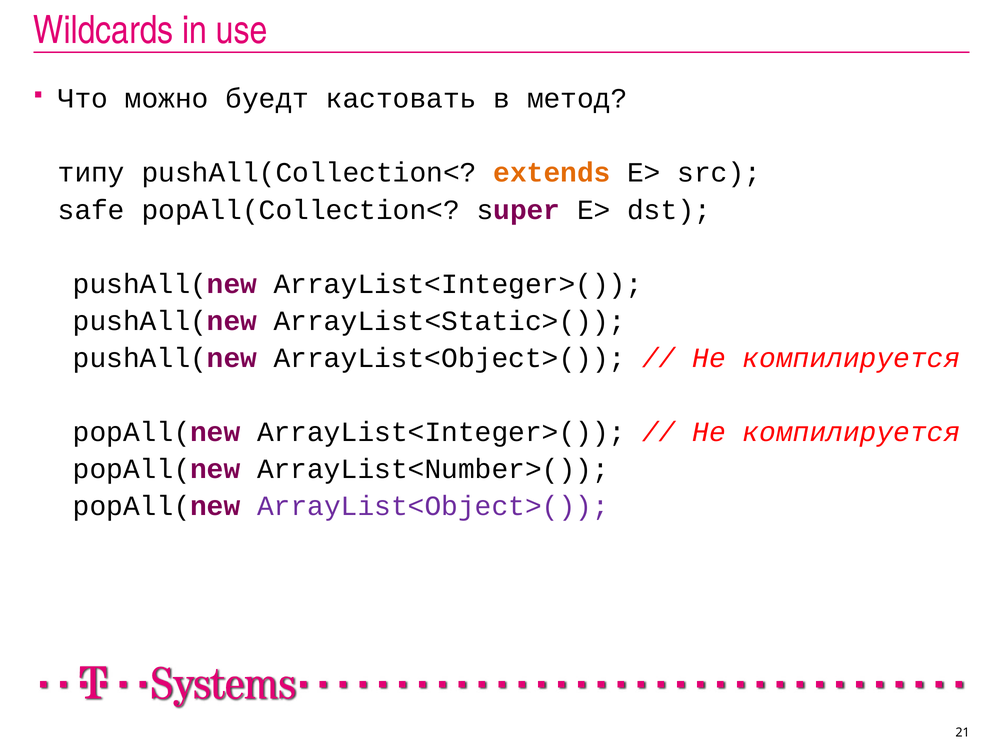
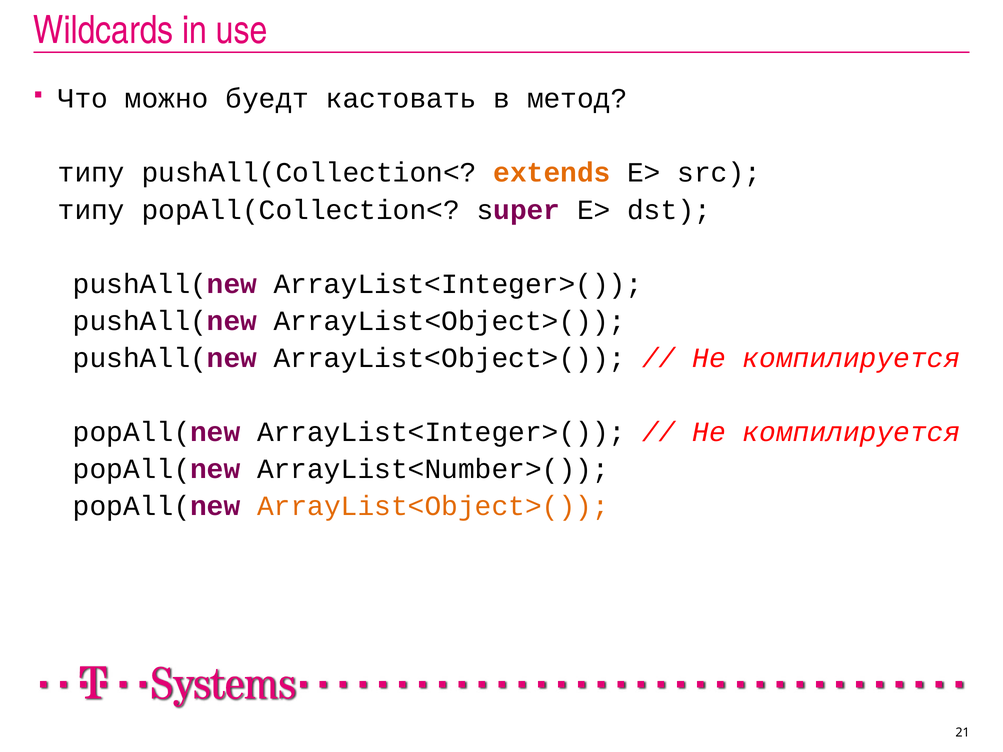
safe: safe -> типу (91, 210)
ArrayList<Static>(: ArrayList<Static>( -> ArrayList<Object>( (450, 321)
ArrayList<Object>( colour: purple -> orange (433, 506)
